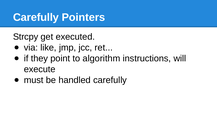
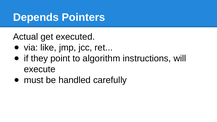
Carefully: Carefully -> Depends (36, 17)
Strcpy: Strcpy -> Actual (26, 37)
